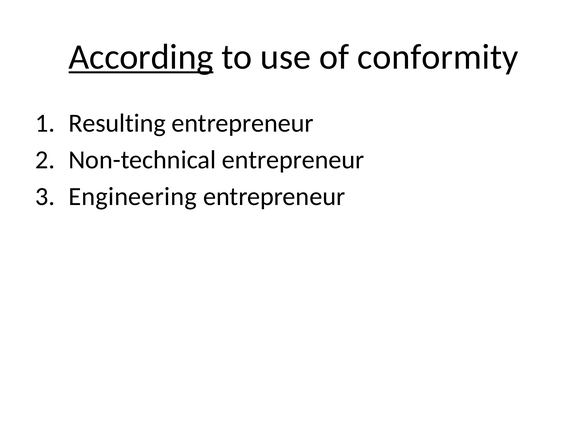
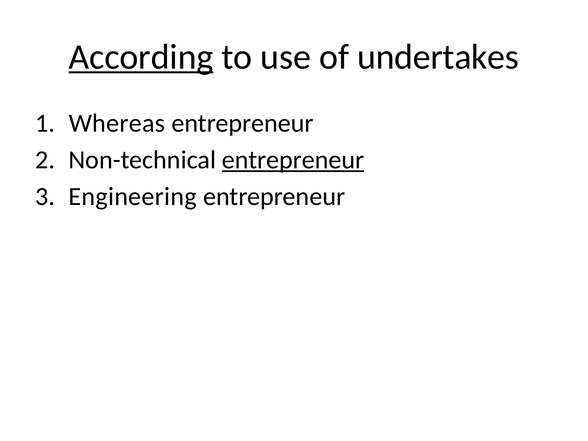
conformity: conformity -> undertakes (438, 57)
Resulting: Resulting -> Whereas (117, 123)
entrepreneur underline: none -> present (293, 160)
